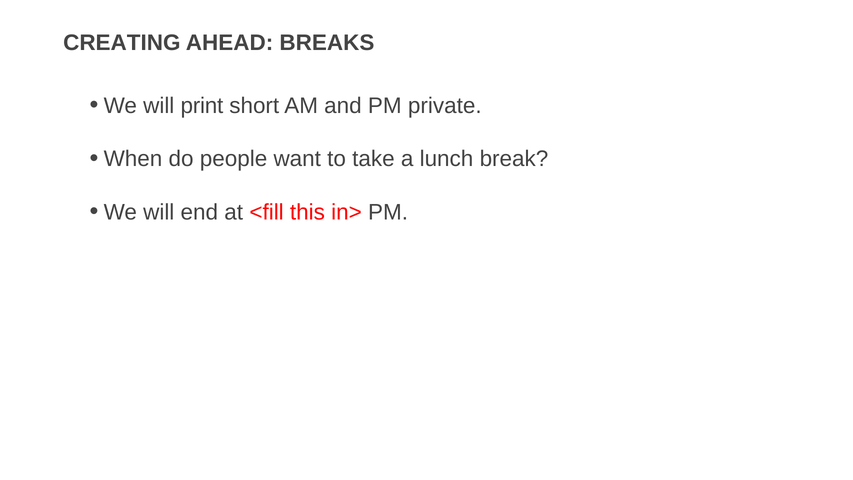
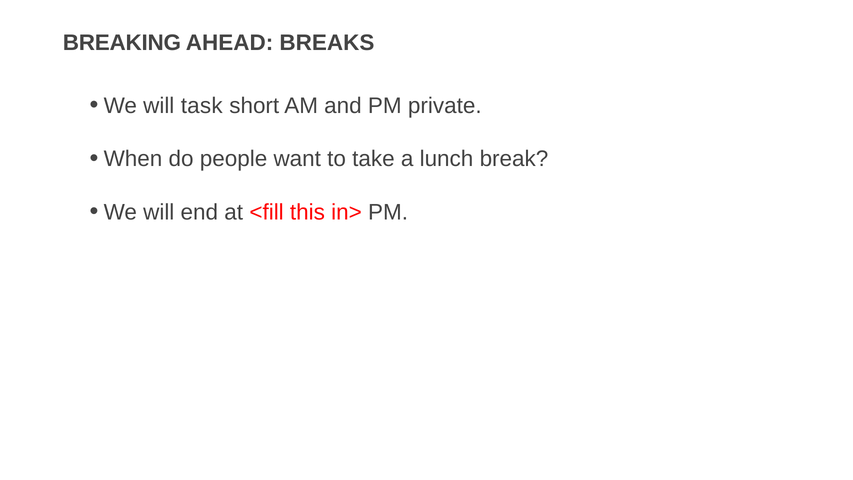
CREATING: CREATING -> BREAKING (122, 43)
print: print -> task (202, 106)
